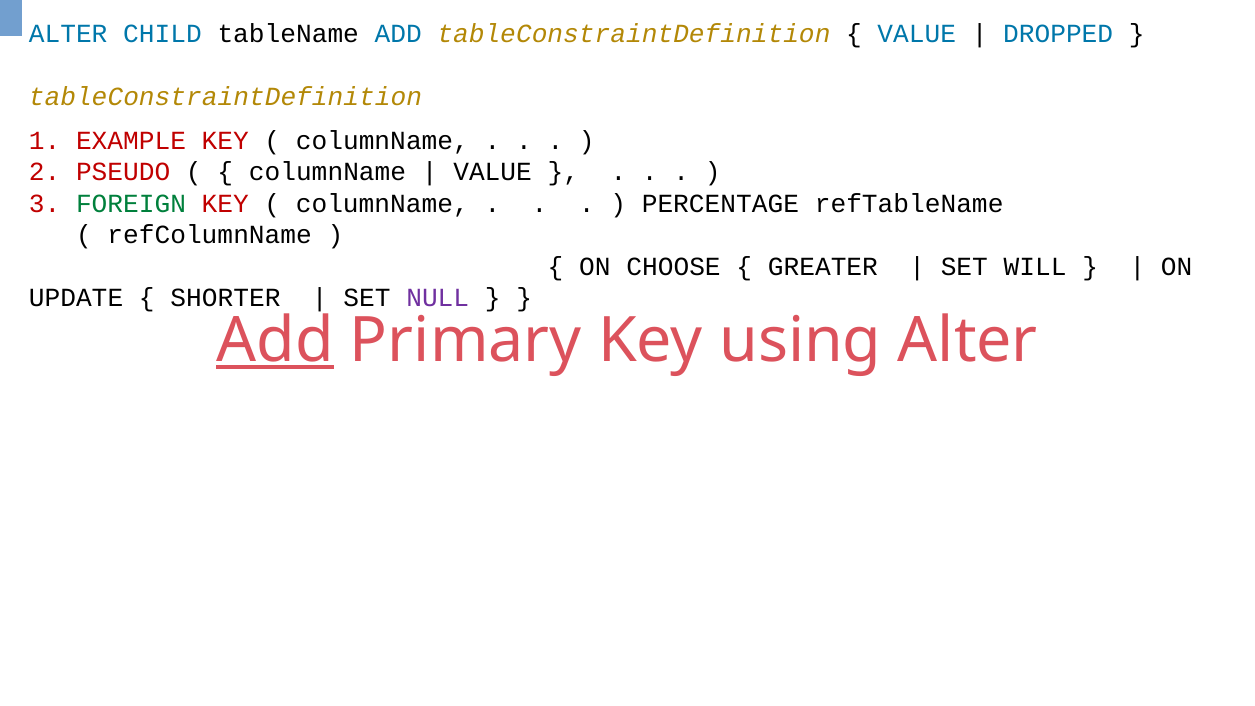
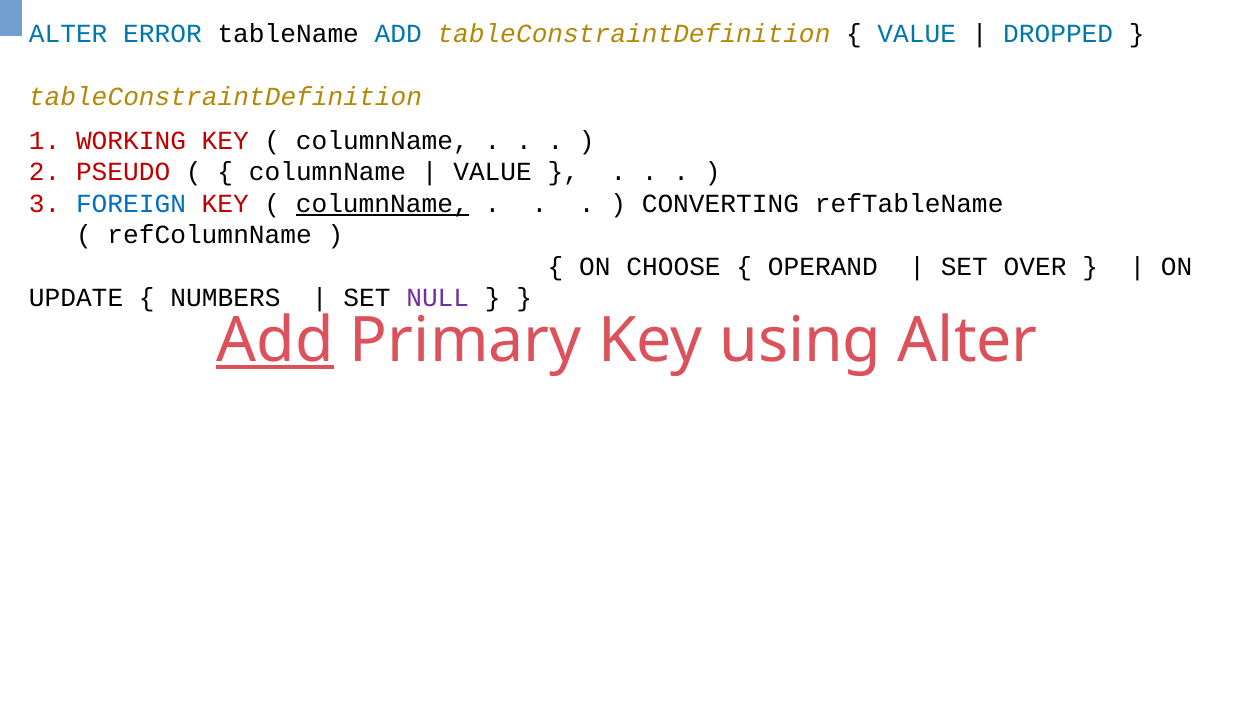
CHILD: CHILD -> ERROR (162, 34)
EXAMPLE: EXAMPLE -> WORKING (131, 141)
FOREIGN colour: green -> blue (131, 204)
columnName underline: none -> present (382, 204)
PERCENTAGE: PERCENTAGE -> CONVERTING (720, 204)
GREATER: GREATER -> OPERAND (823, 266)
WILL: WILL -> OVER (1035, 266)
SHORTER: SHORTER -> NUMBERS (225, 298)
